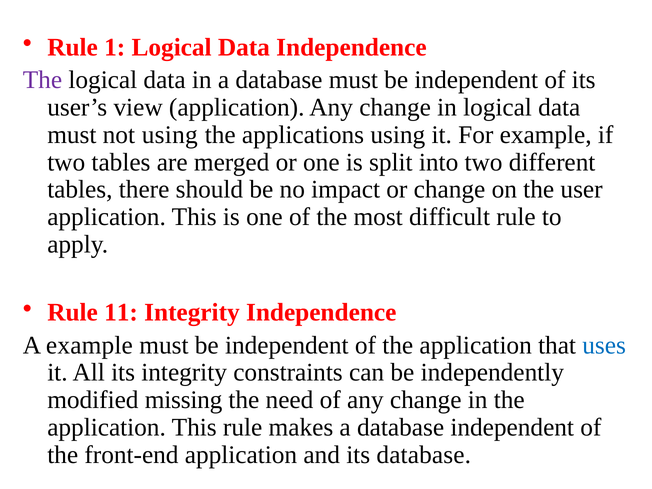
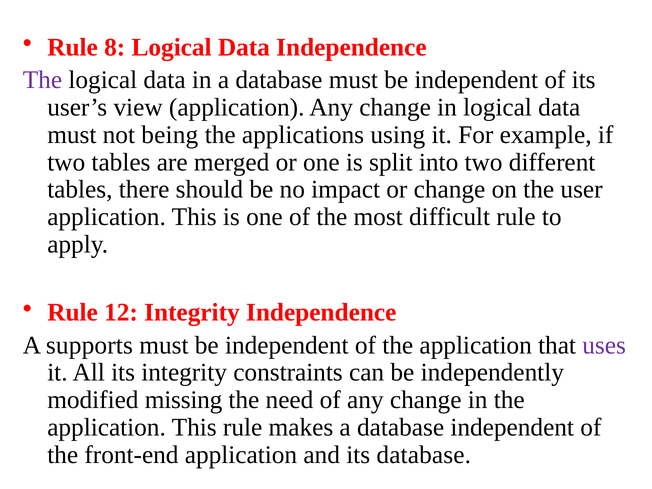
1: 1 -> 8 (115, 47)
not using: using -> being (170, 135)
11: 11 -> 12 (121, 313)
A example: example -> supports (89, 345)
uses colour: blue -> purple (604, 345)
